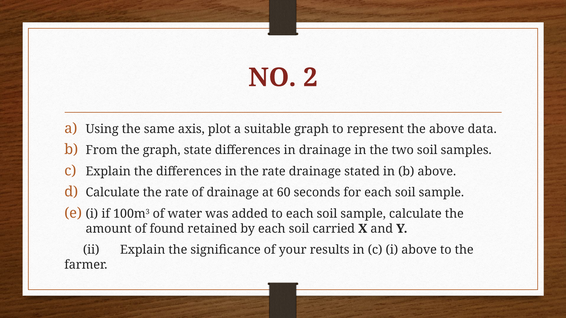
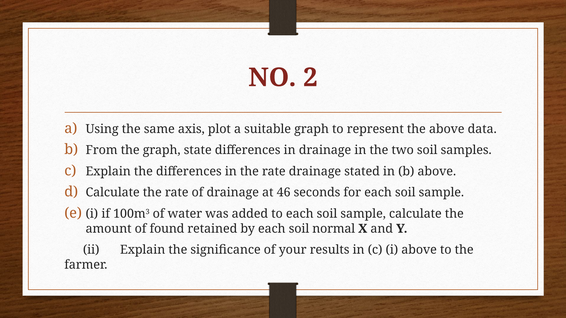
60: 60 -> 46 (284, 193)
carried: carried -> normal (334, 229)
